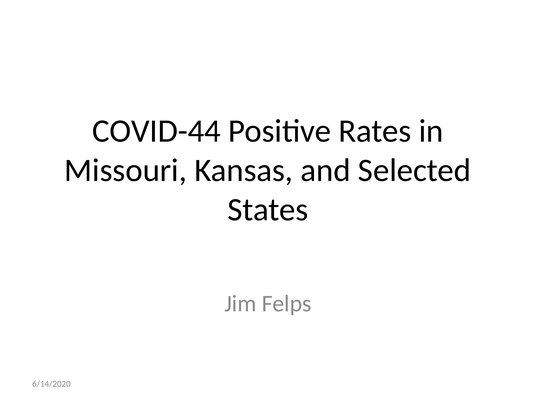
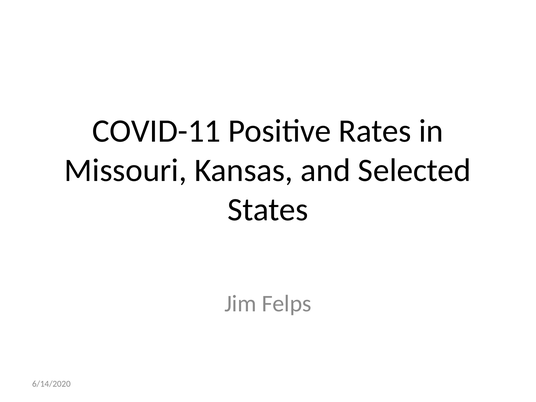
COVID-44: COVID-44 -> COVID-11 (156, 131)
